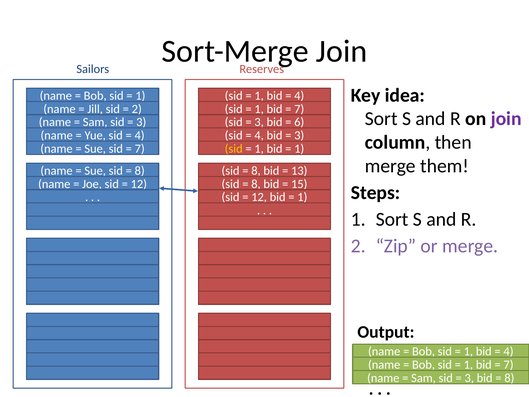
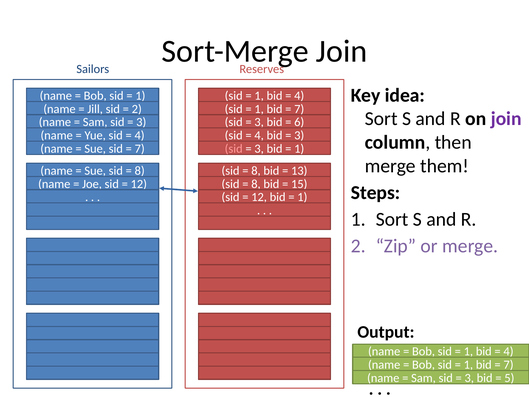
sid colour: yellow -> pink (234, 149)
1: 1 -> 3 (259, 149)
8: 8 -> 5 (509, 378)
